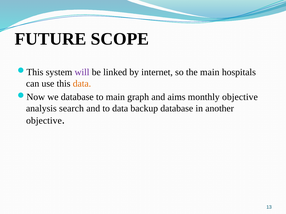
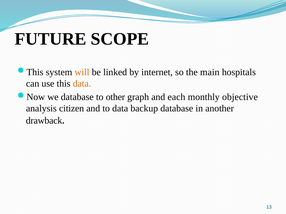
will colour: purple -> orange (82, 72)
to main: main -> other (115, 97)
aims: aims -> each (176, 97)
search: search -> citizen (72, 109)
objective: objective -> drawback (44, 121)
